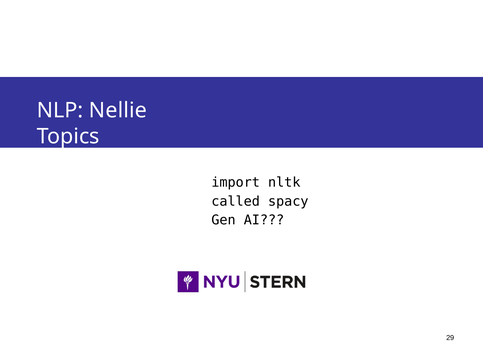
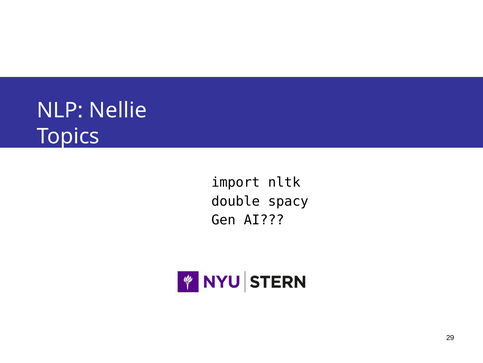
called: called -> double (236, 201)
